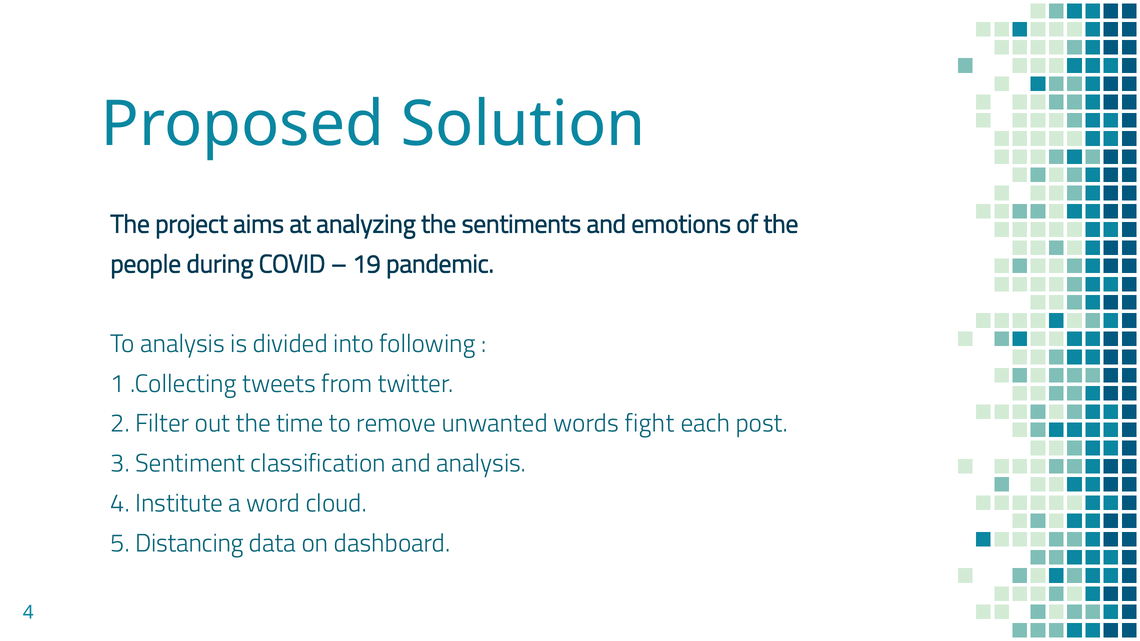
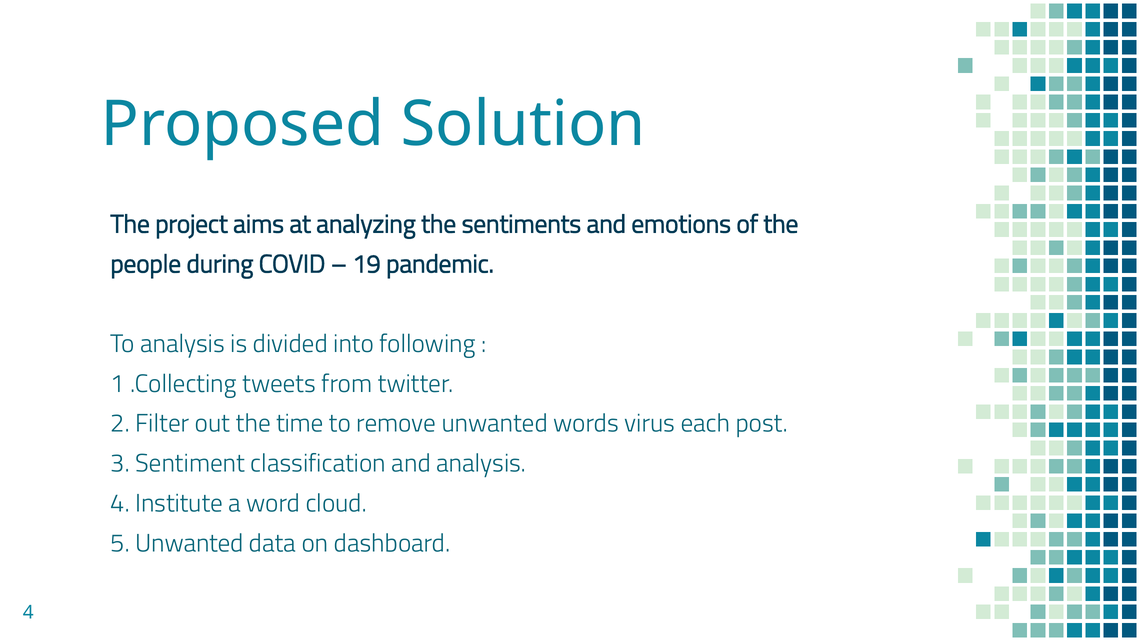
fight: fight -> virus (650, 424)
5 Distancing: Distancing -> Unwanted (190, 544)
